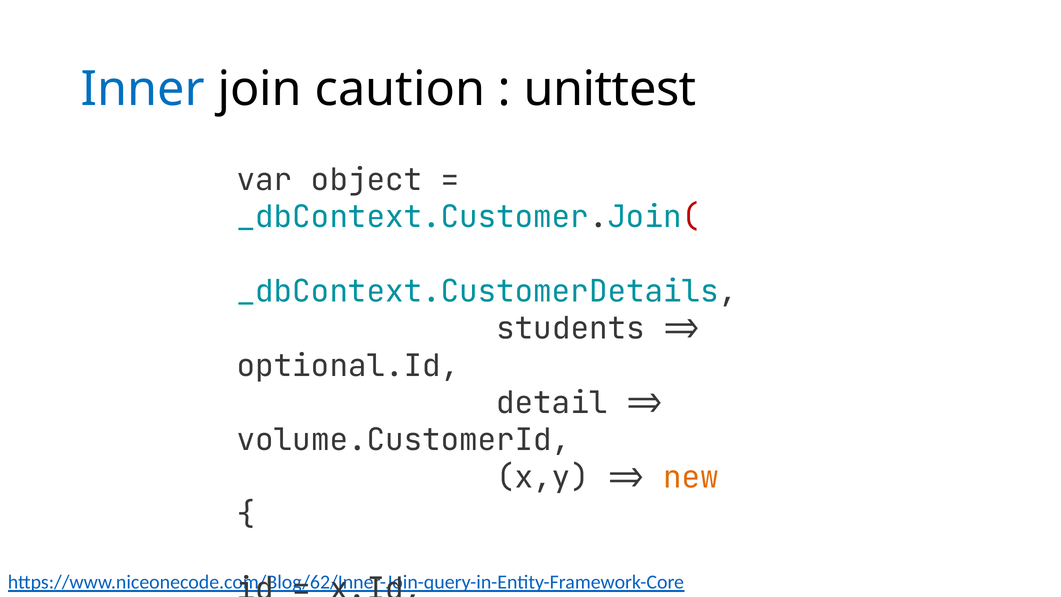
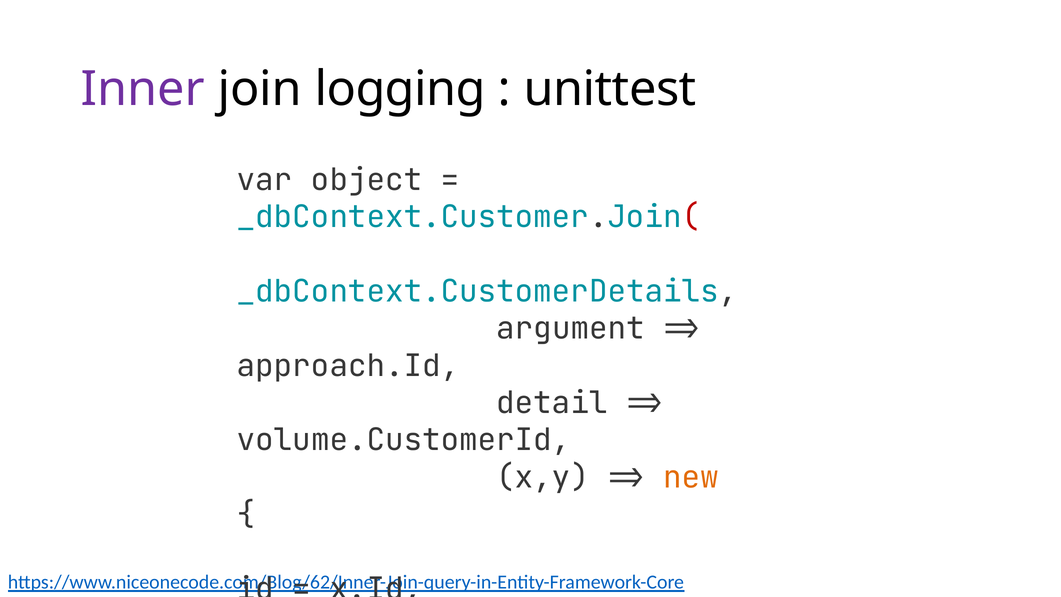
Inner colour: blue -> purple (143, 89)
caution: caution -> logging (400, 89)
students: students -> argument (571, 329)
optional.Id: optional.Id -> approach.Id (348, 366)
